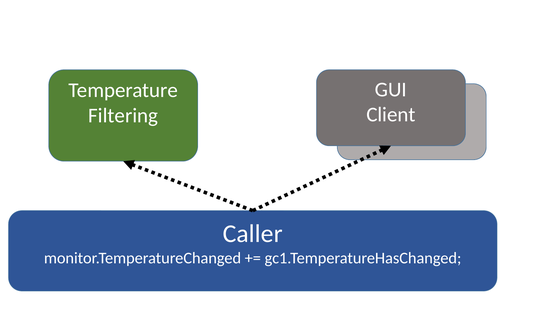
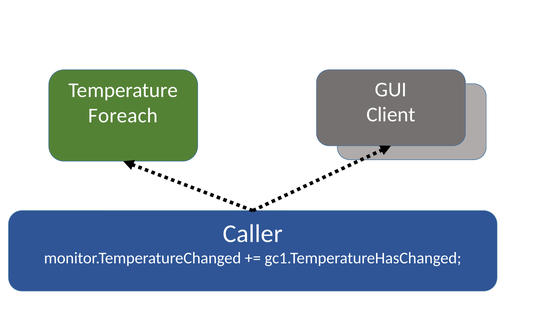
Filtering: Filtering -> Foreach (123, 116)
